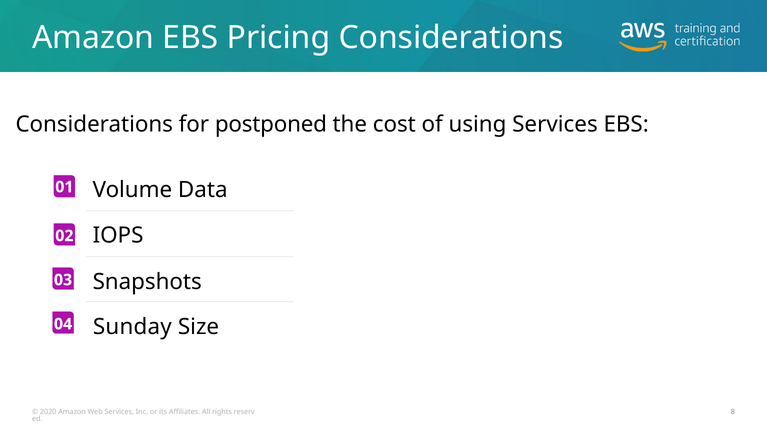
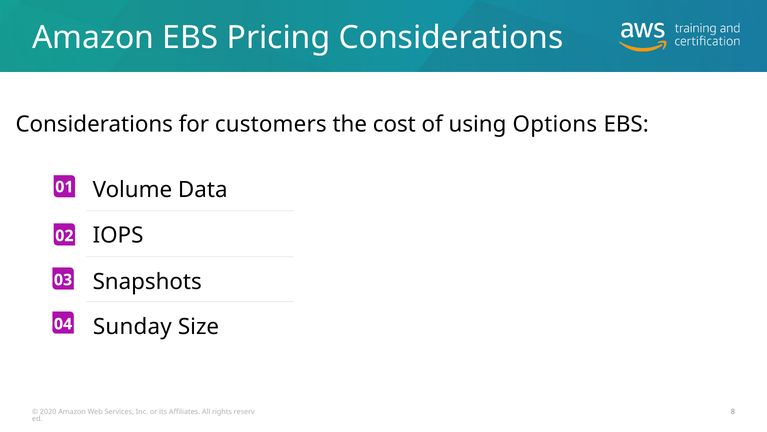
postponed: postponed -> customers (271, 124)
using Services: Services -> Options (555, 124)
